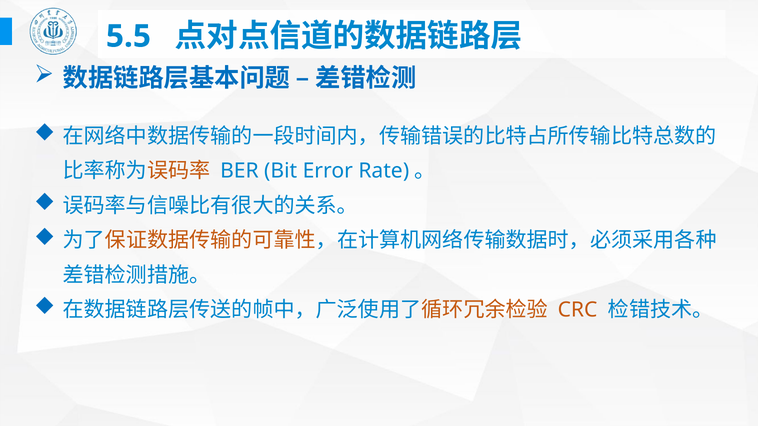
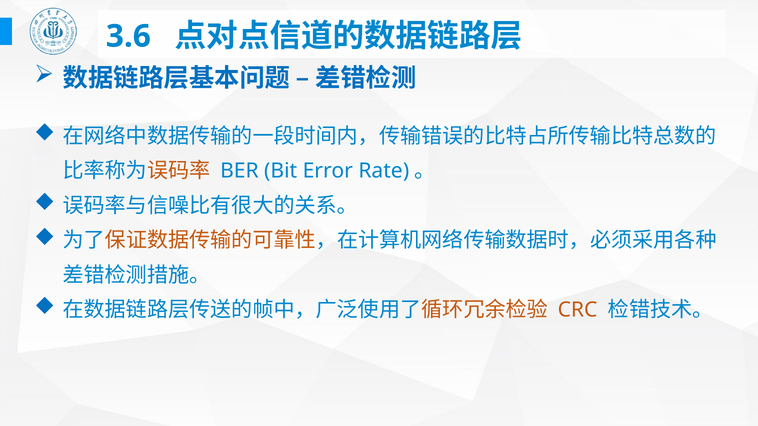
5.5: 5.5 -> 3.6 (128, 36)
